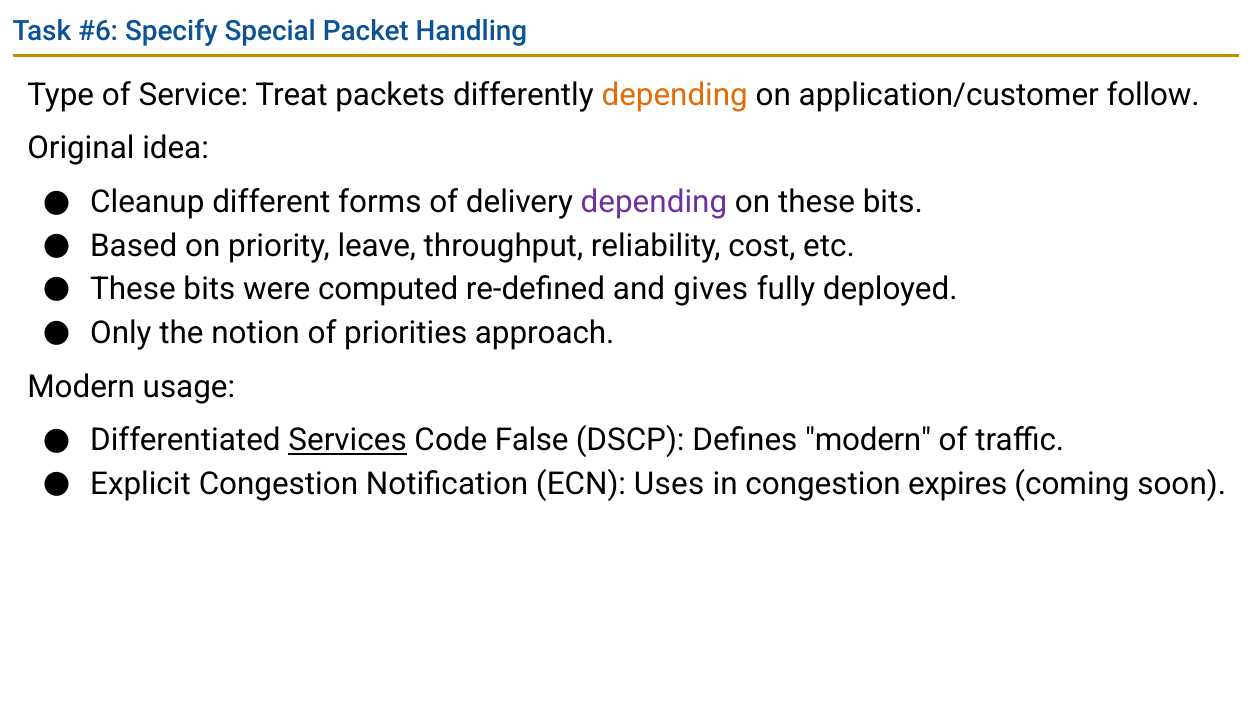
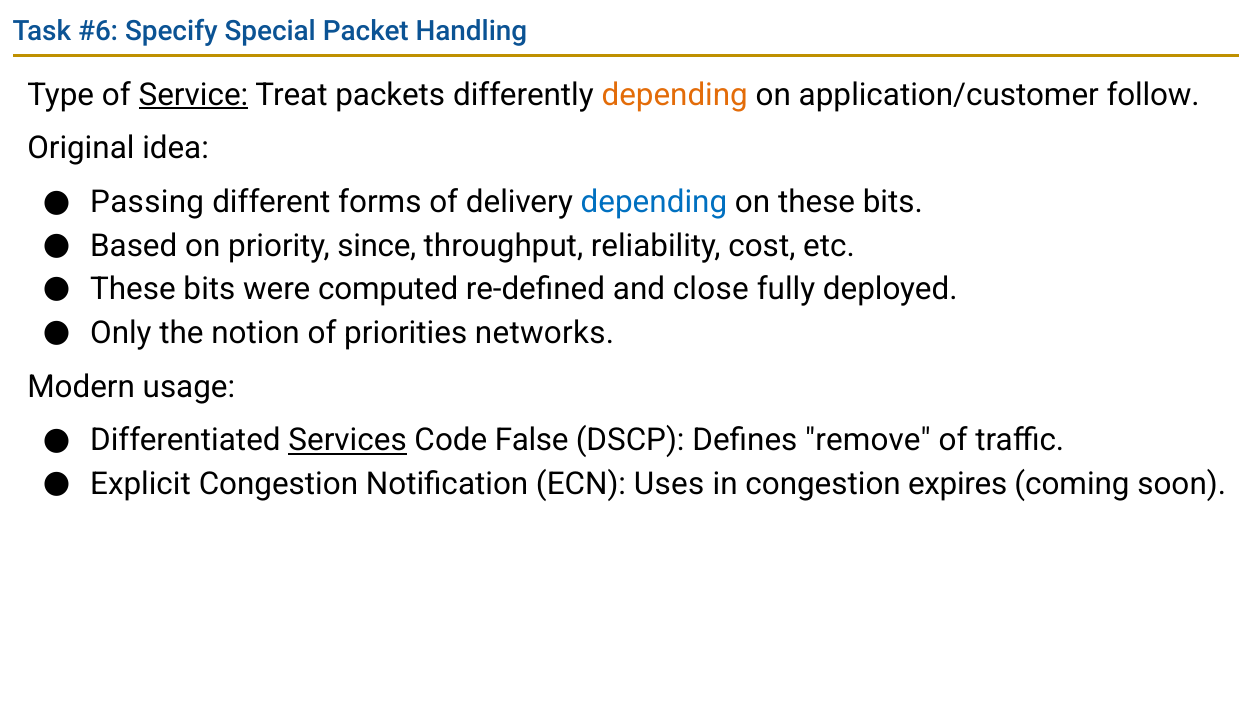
Service underline: none -> present (193, 95)
Cleanup: Cleanup -> Passing (147, 202)
depending colour: purple -> blue (654, 202)
leave: leave -> since (377, 246)
gives: gives -> close (711, 289)
approach: approach -> networks (544, 333)
Defines modern: modern -> remove (868, 440)
